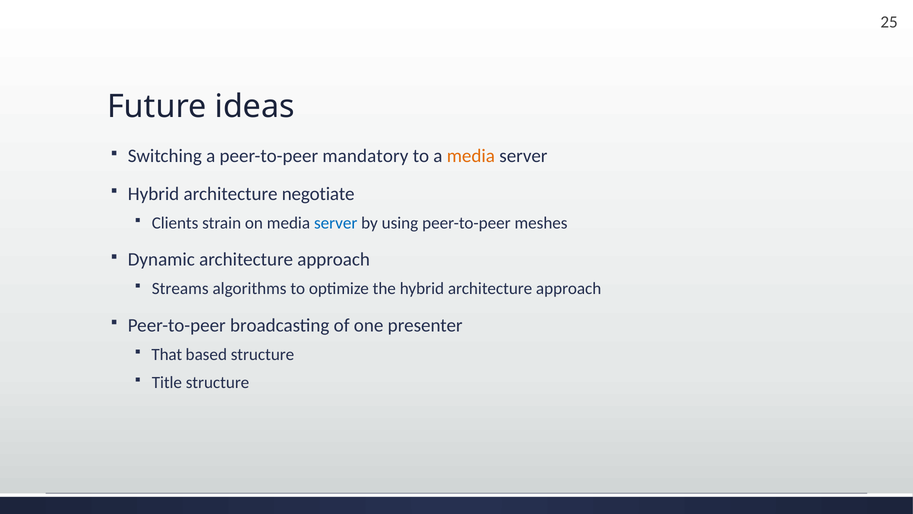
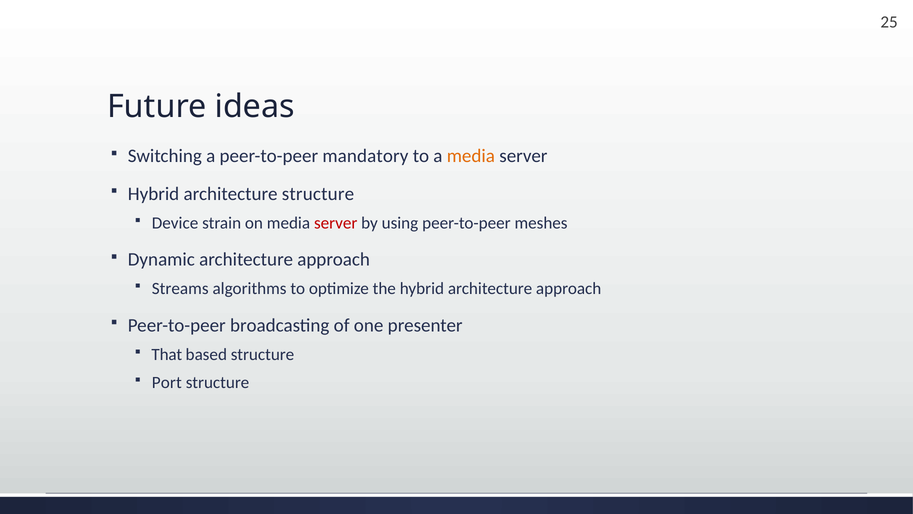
architecture negotiate: negotiate -> structure (318, 194)
Clients: Clients -> Device (175, 223)
server colour: blue -> red (336, 223)
Title: Title -> Port (167, 382)
